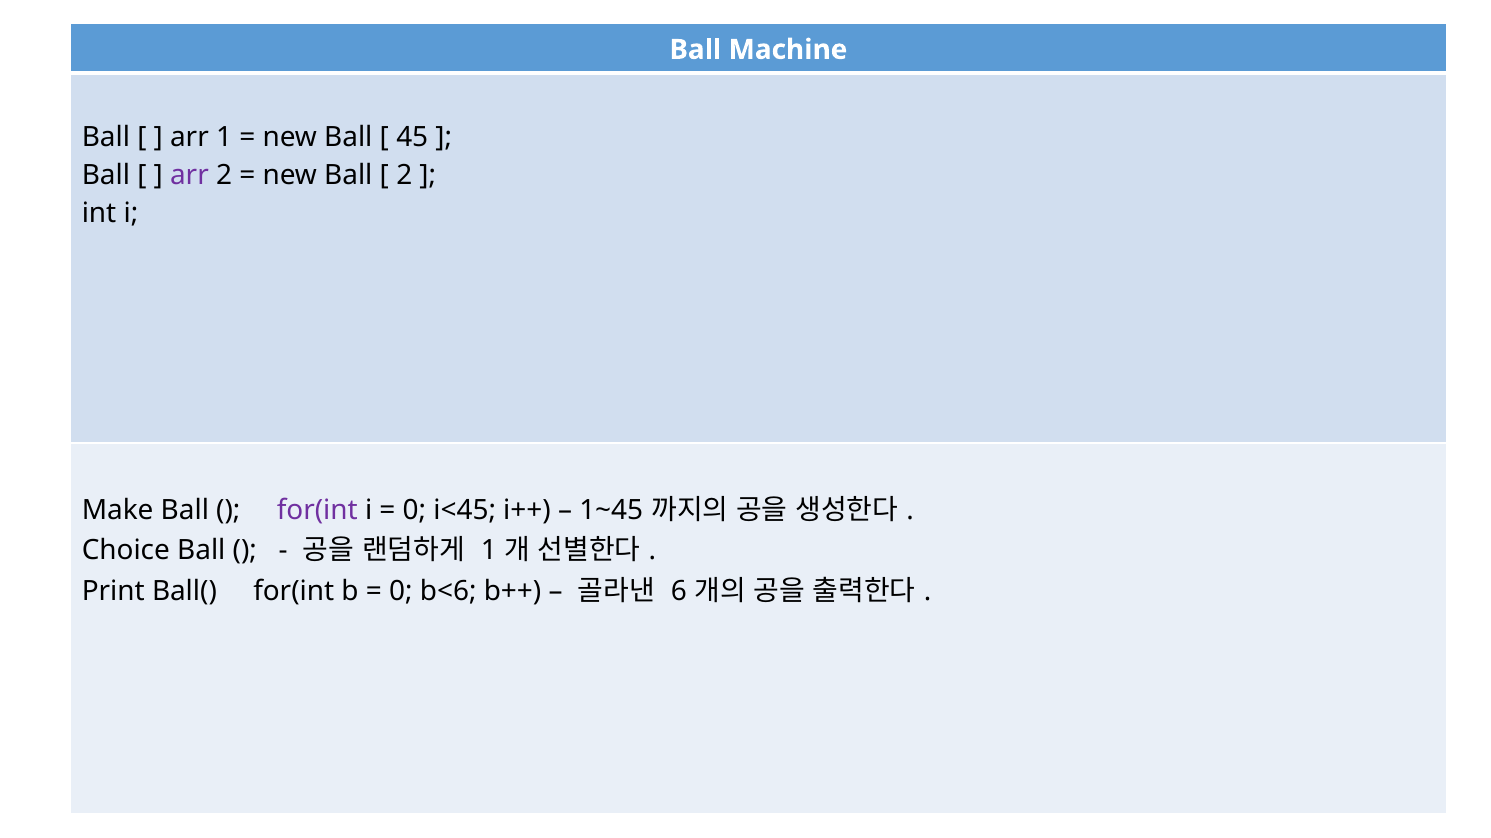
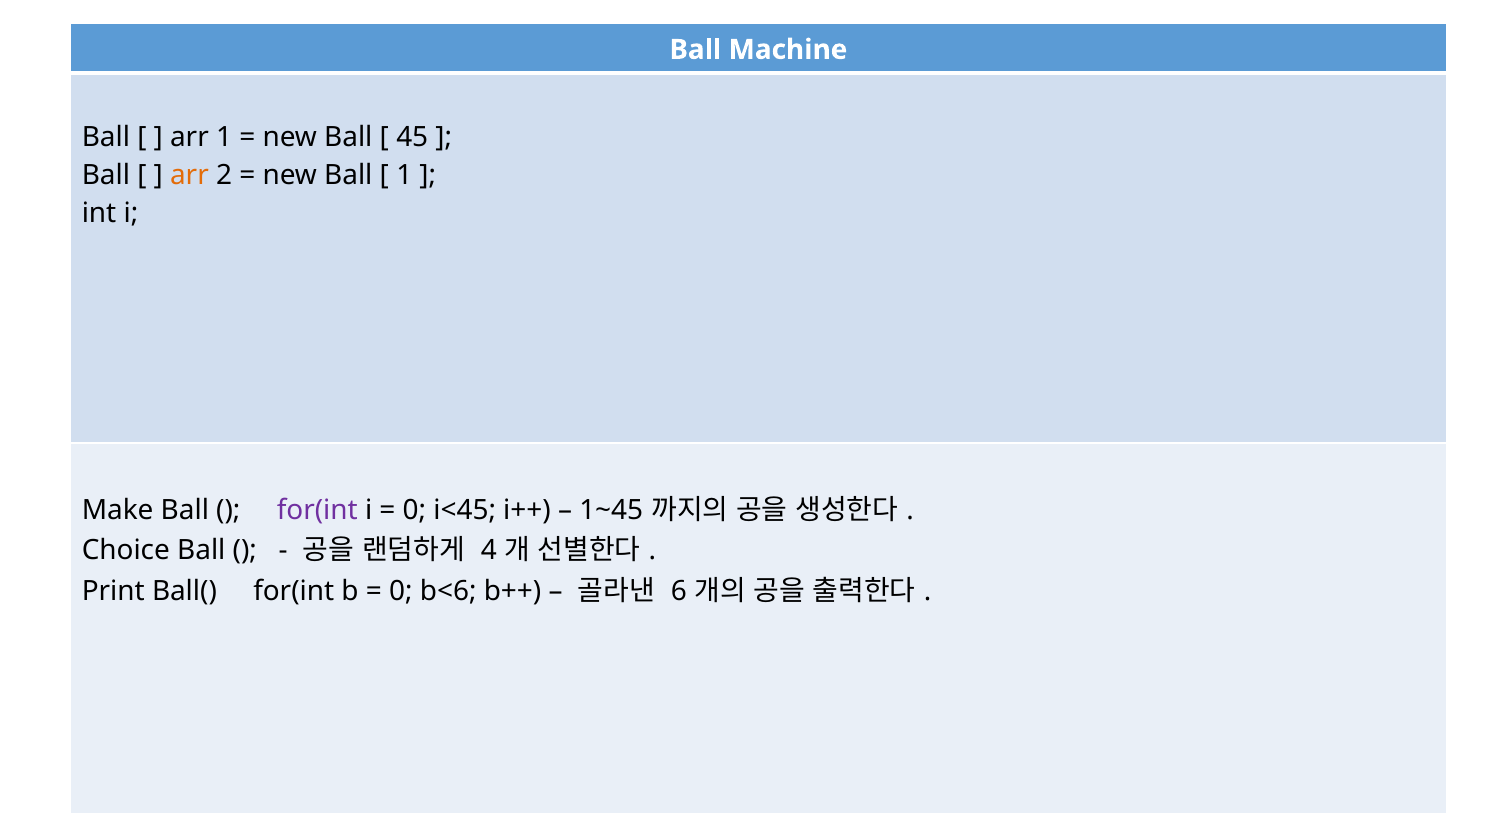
arr colour: purple -> orange (189, 175)
2: 2 -> 1 (404, 175)
1: 1 -> 4 (489, 551)
